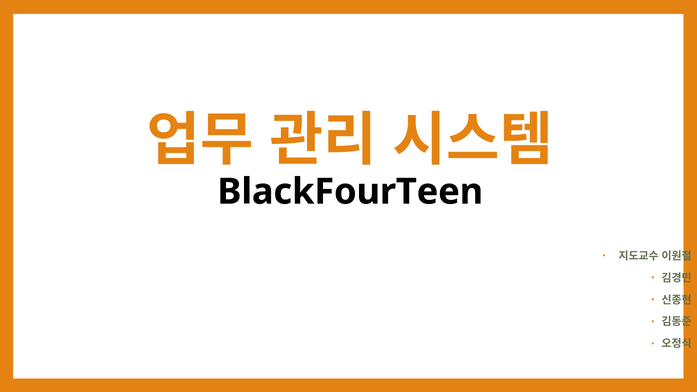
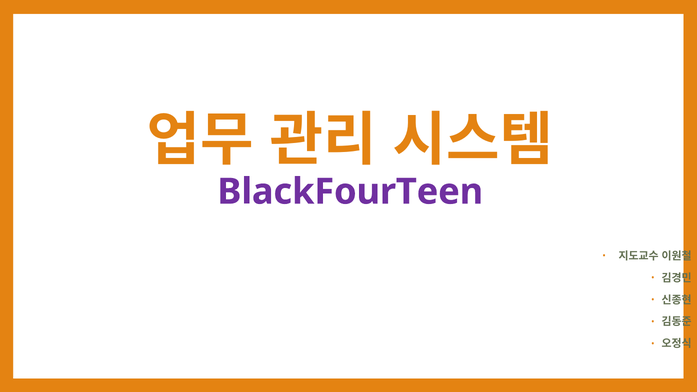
BlackFourTeen colour: black -> purple (350, 192)
